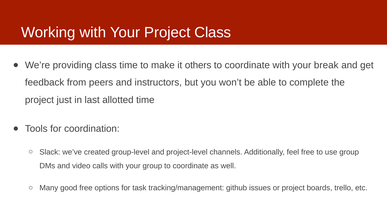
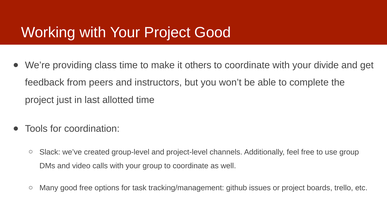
Project Class: Class -> Good (213, 33)
break: break -> divide (326, 65)
